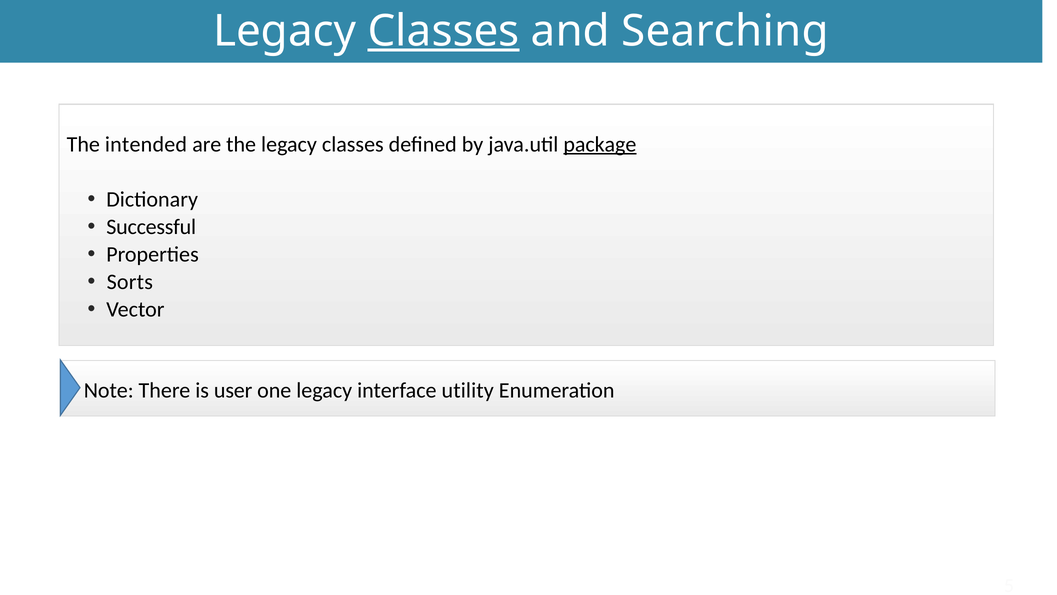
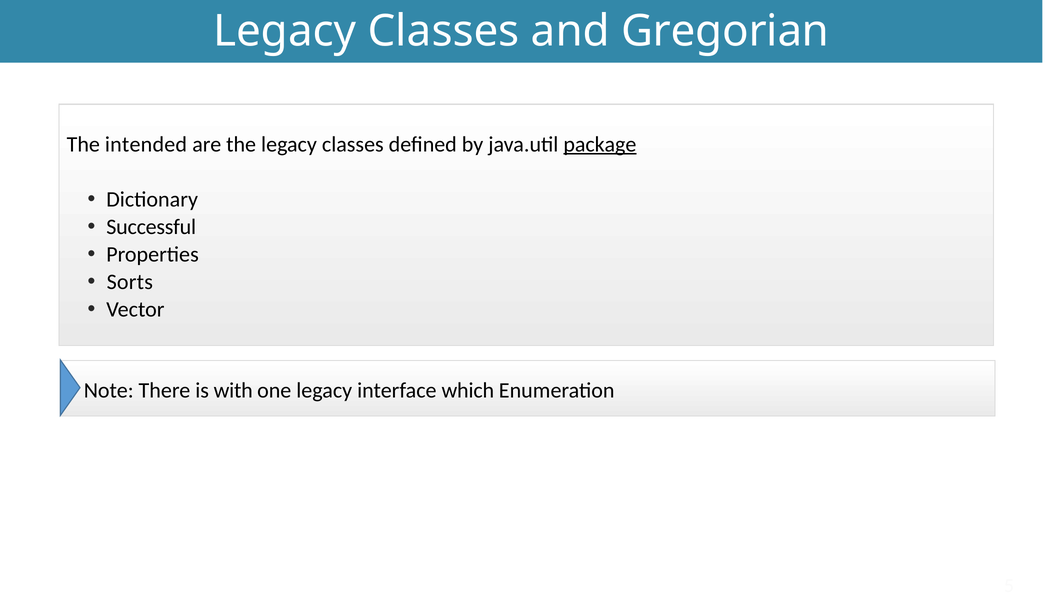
Classes underline: present -> none (444, 31)
Searching: Searching -> Gregorian (725, 31)
user: user -> with (233, 390)
utility: utility -> which (468, 390)
